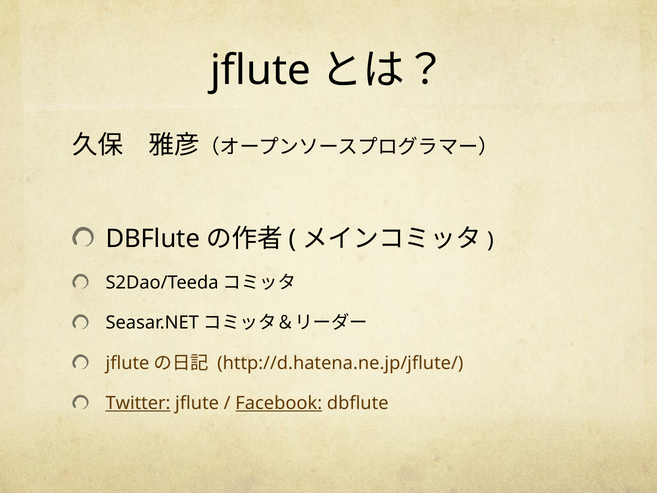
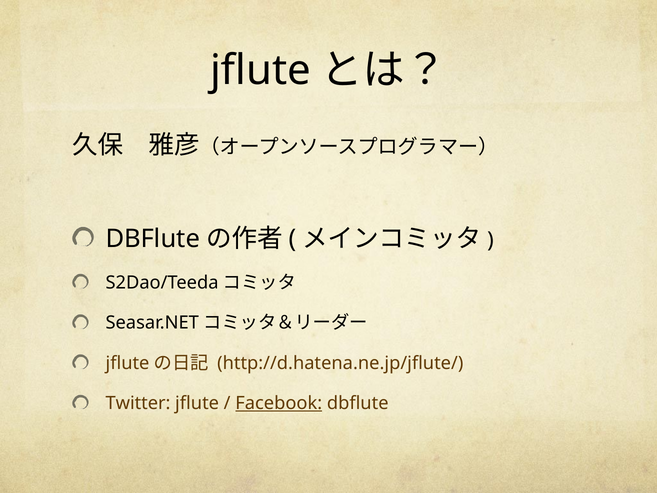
Twitter underline: present -> none (138, 403)
